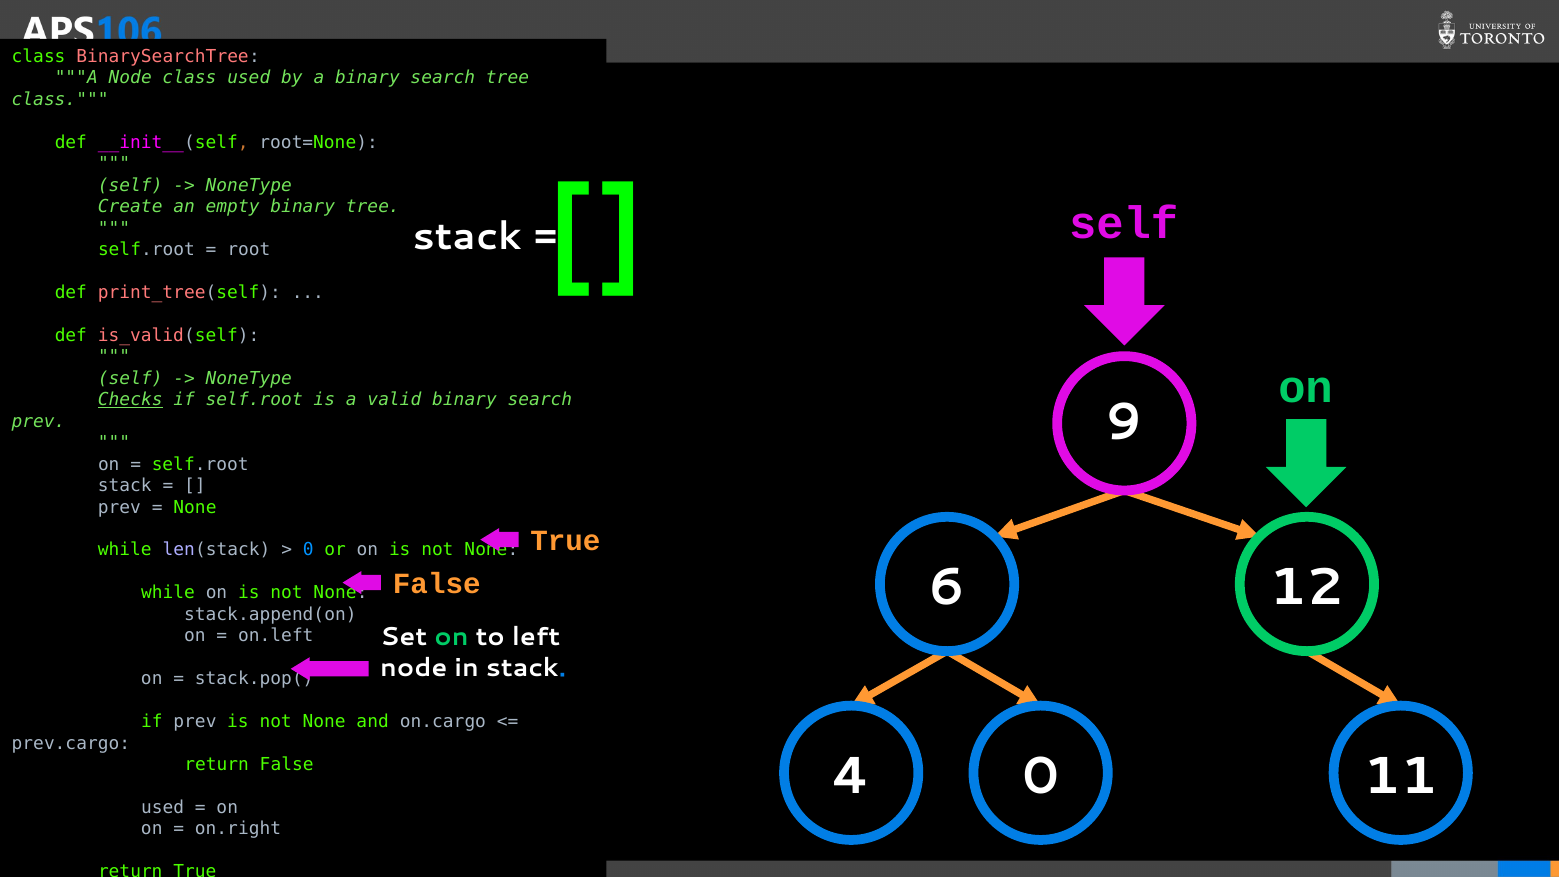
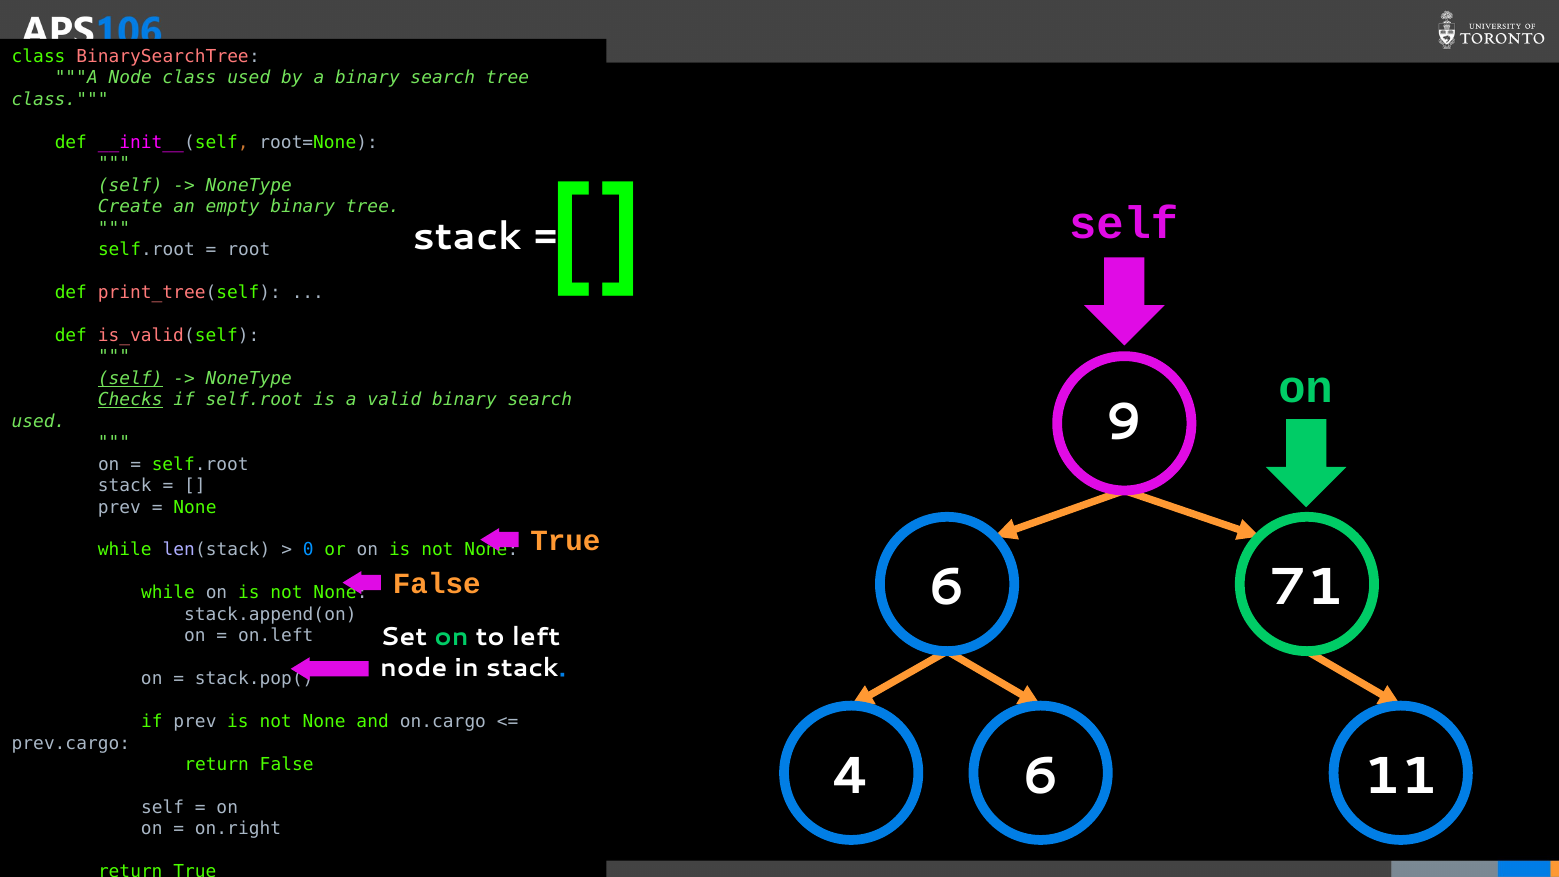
self underline: none -> present (130, 378)
prev: prev -> used (39, 421)
12: 12 -> 71 (1307, 587)
4 0: 0 -> 6 (1041, 776)
used: used -> self (163, 807)
